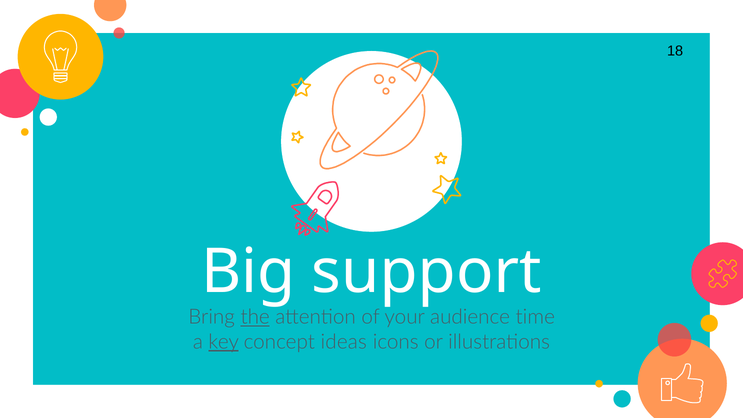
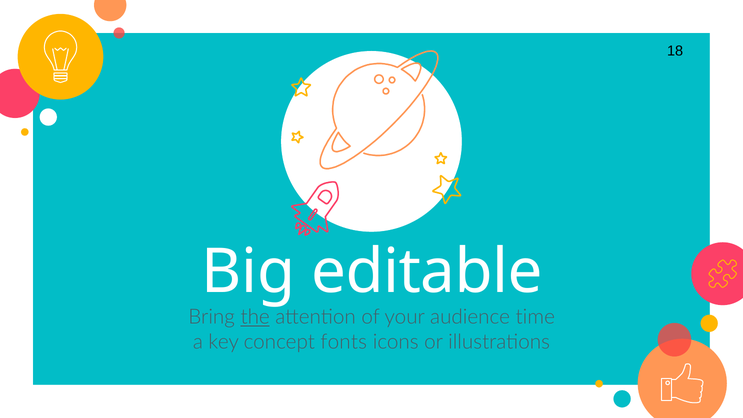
support: support -> editable (427, 272)
key underline: present -> none (224, 342)
ideas: ideas -> fonts (344, 342)
